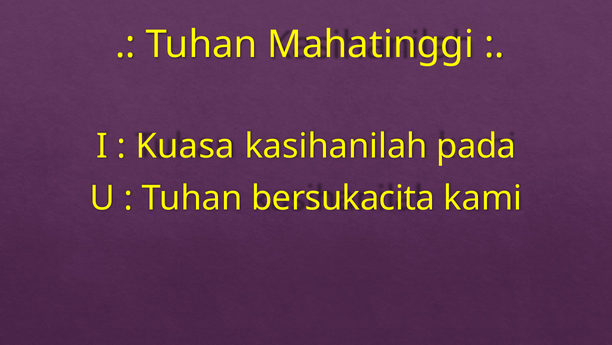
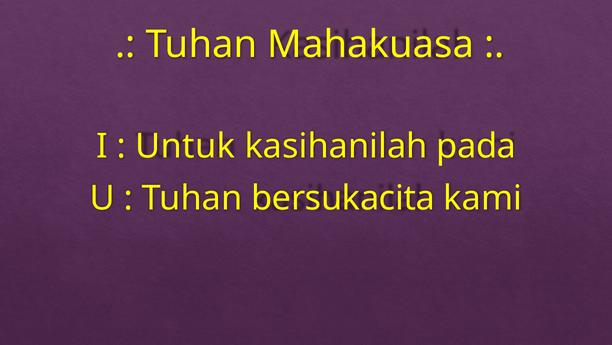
Mahatinggi: Mahatinggi -> Mahakuasa (371, 45)
Kuasa: Kuasa -> Untuk (185, 146)
